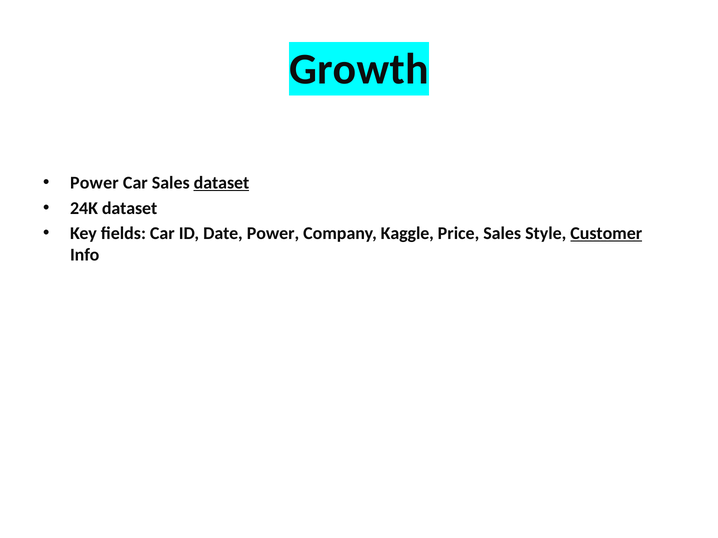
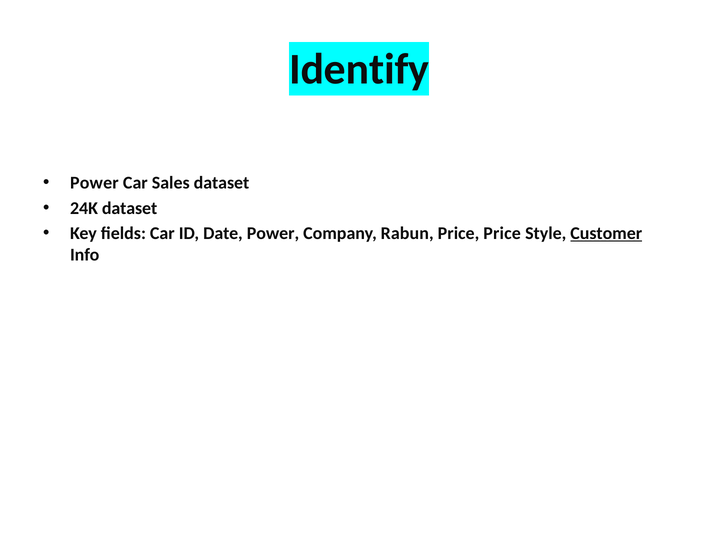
Growth: Growth -> Identify (359, 70)
dataset underline: present -> none (221, 183)
Kaggle: Kaggle -> Rabun (407, 233)
Price Sales: Sales -> Price (502, 233)
